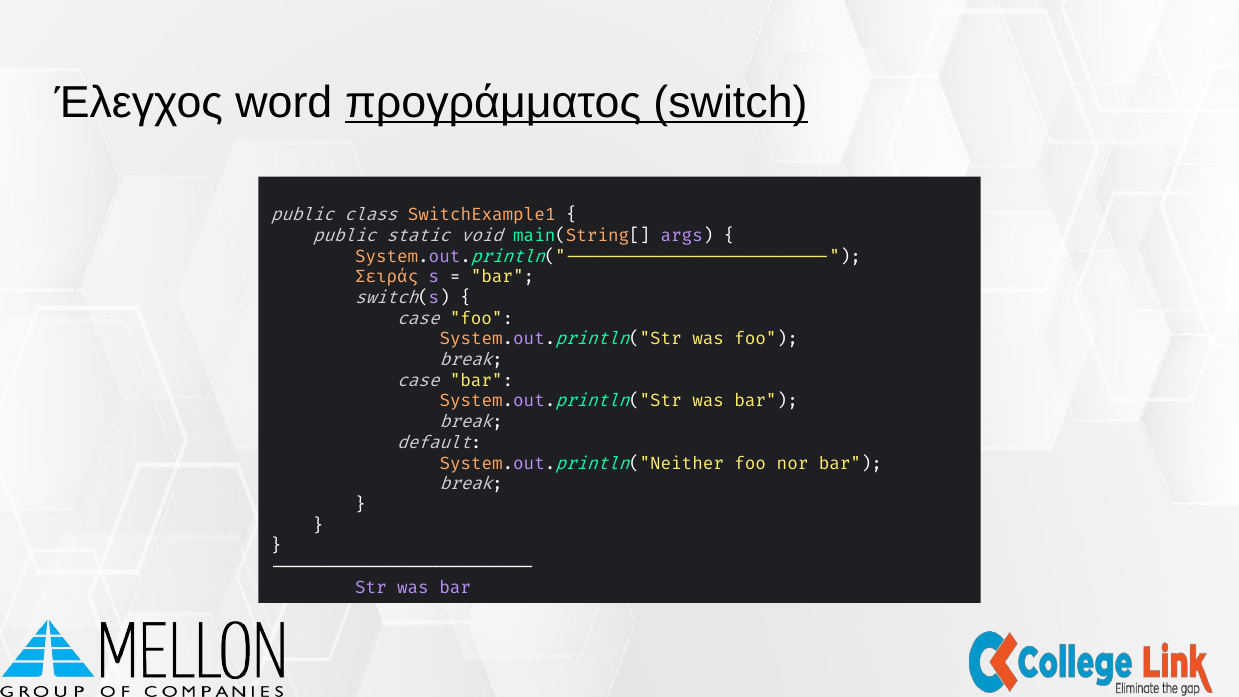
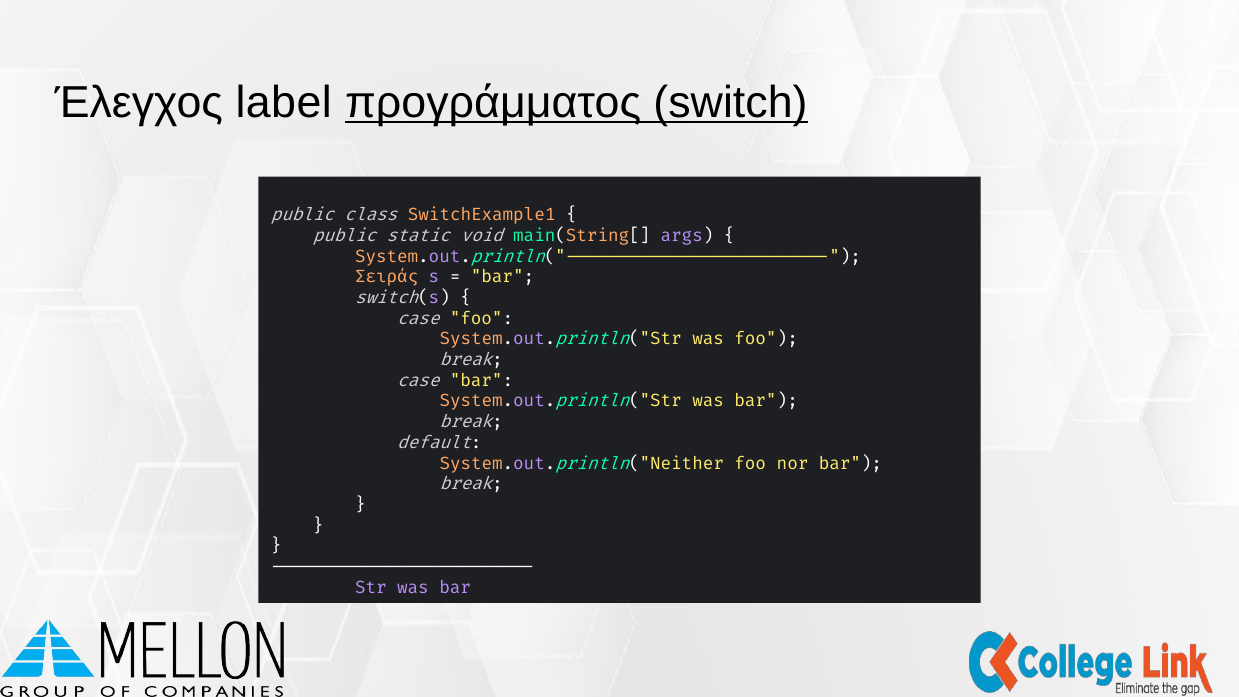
word: word -> label (284, 103)
